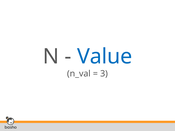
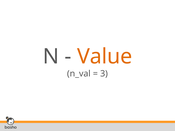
Value colour: blue -> orange (105, 57)
